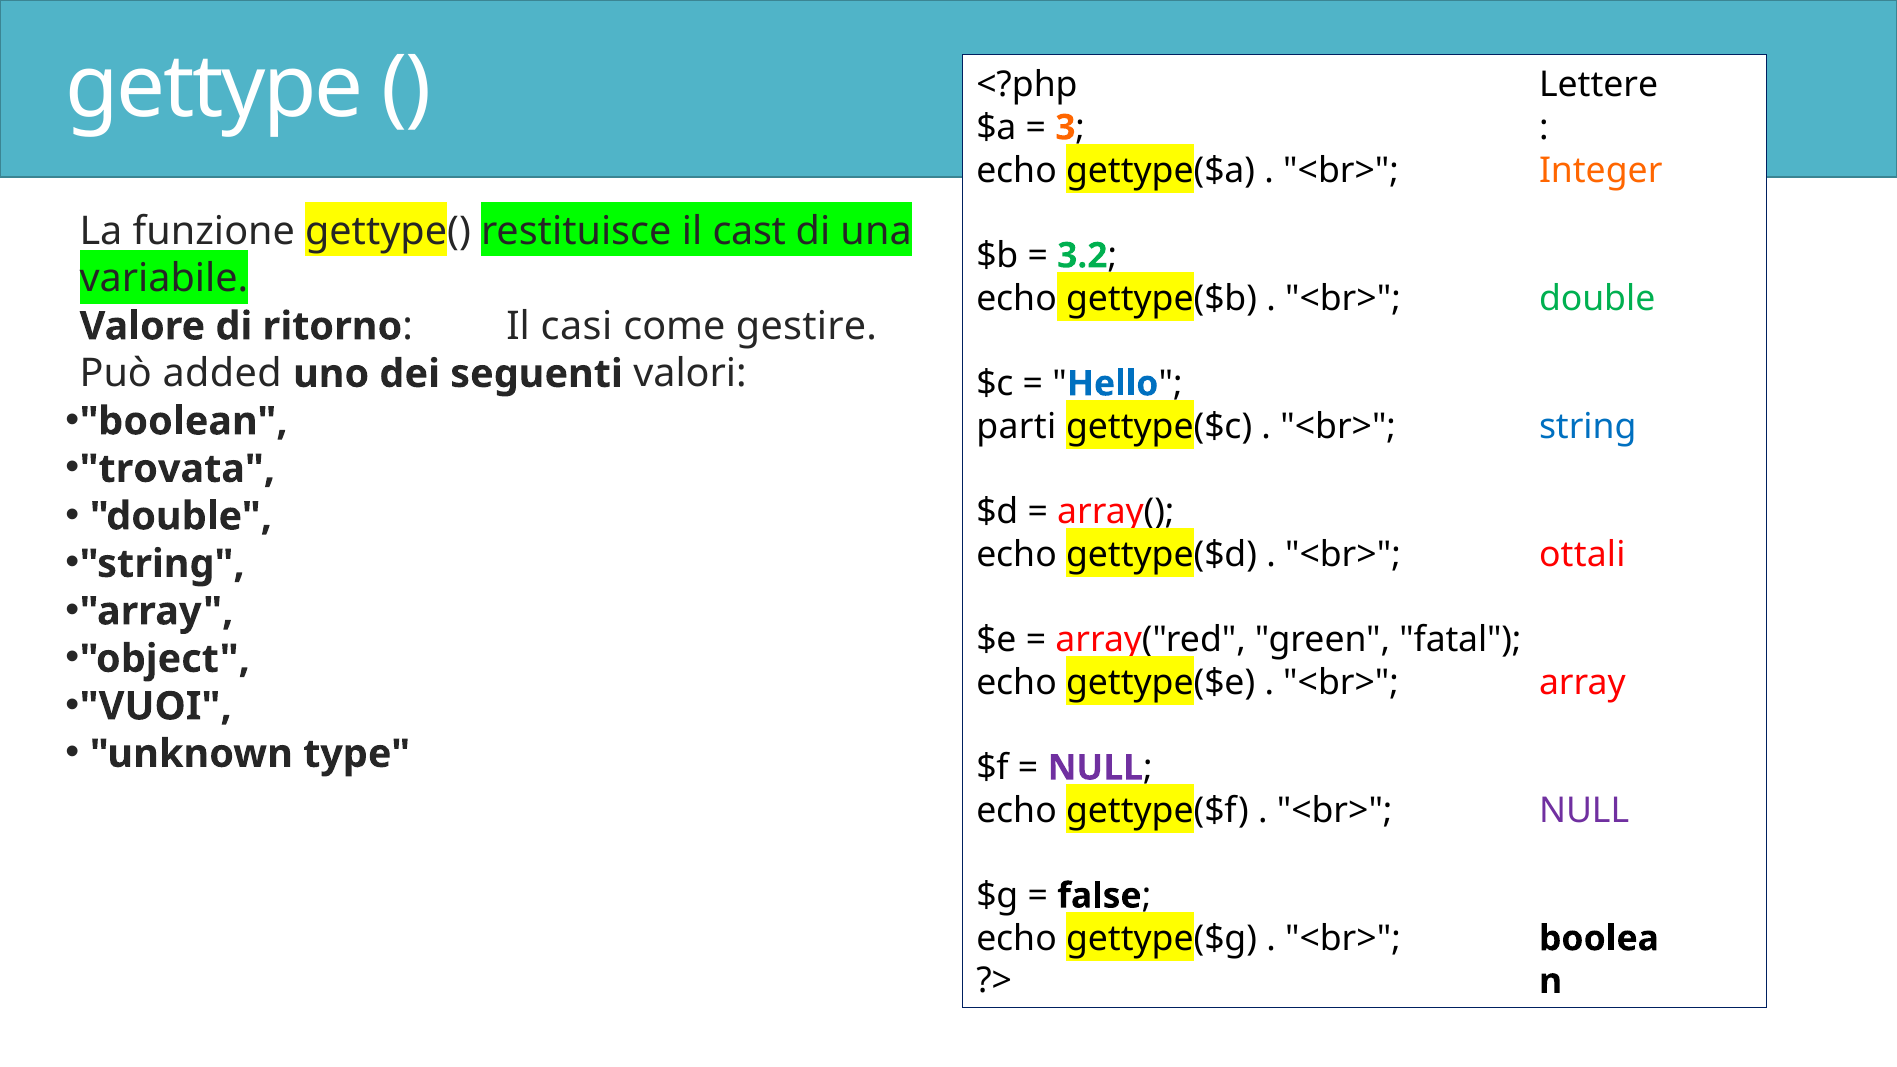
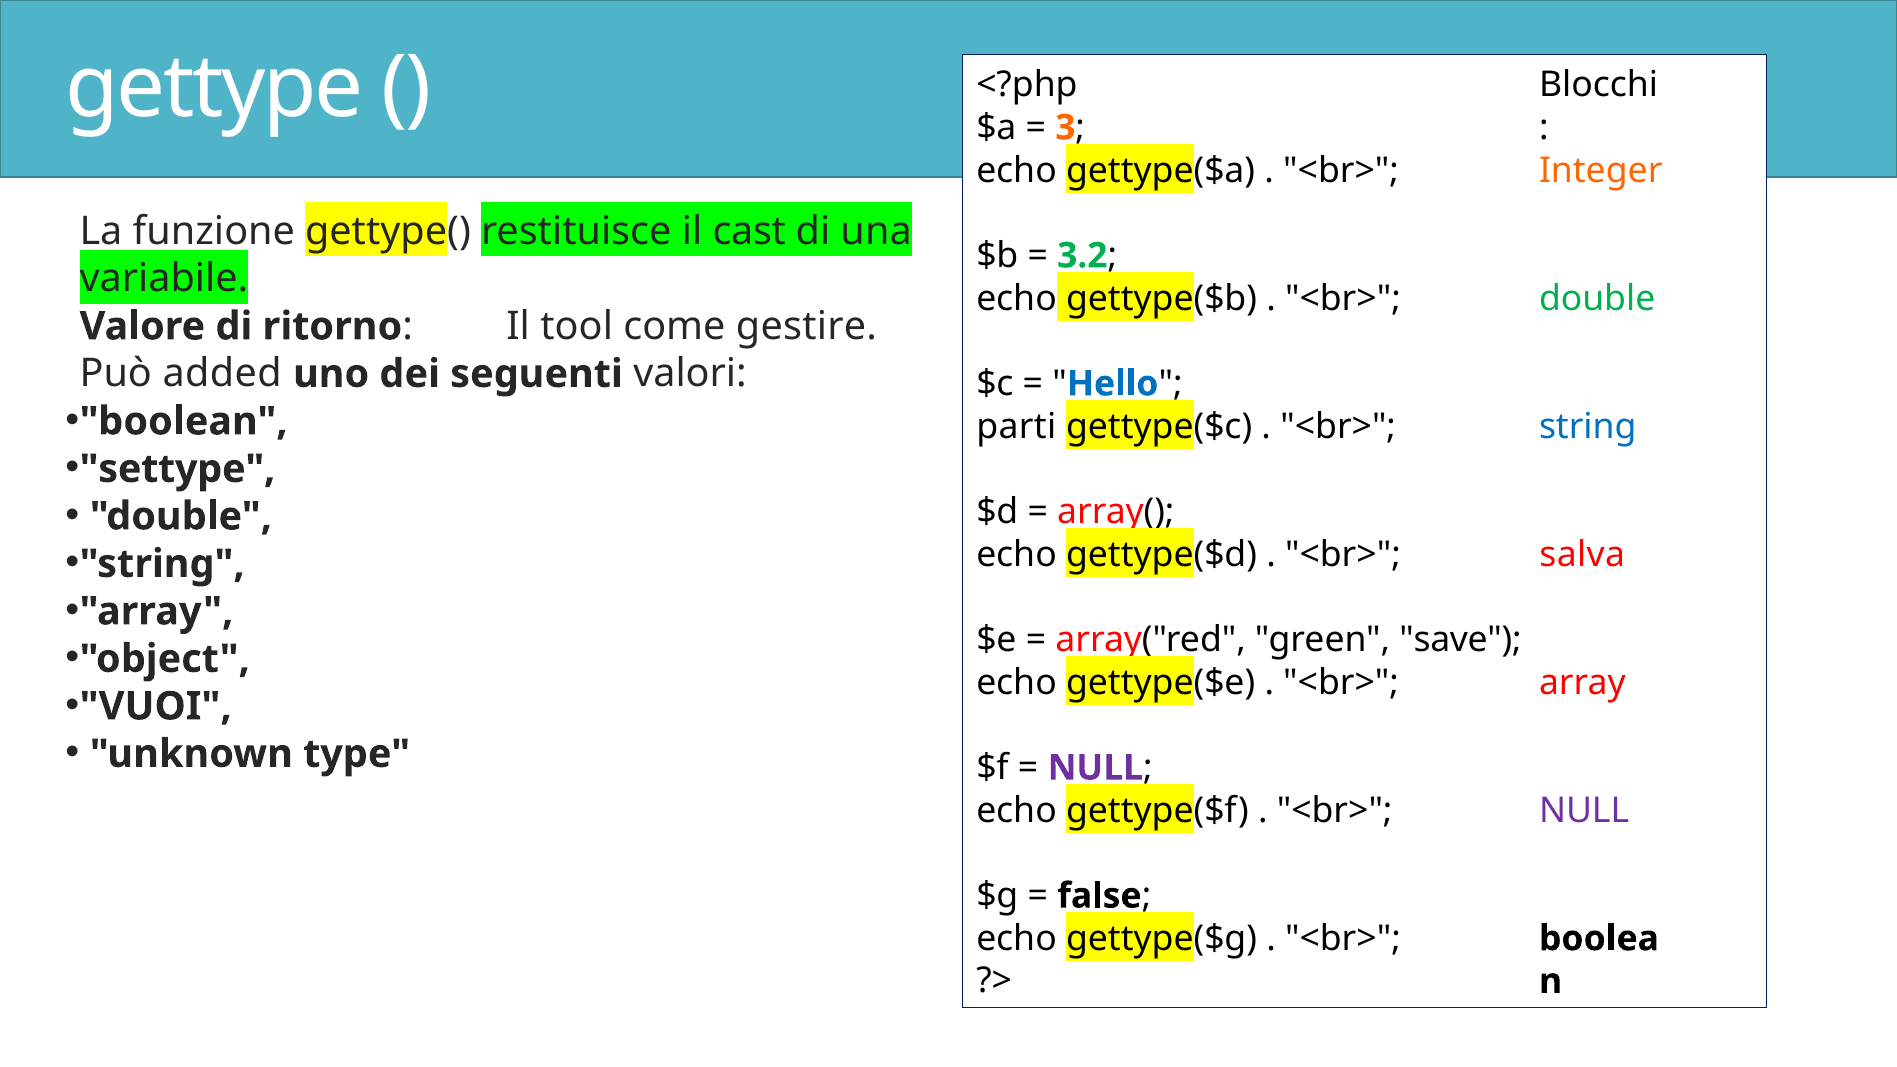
Lettere: Lettere -> Blocchi (1599, 85)
casi: casi -> tool (577, 326)
trovata: trovata -> settype (177, 469)
ottali: ottali -> salva (1582, 554)
fatal: fatal -> save (1460, 640)
